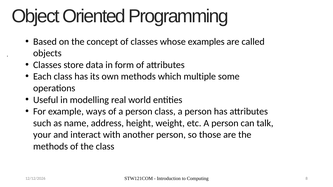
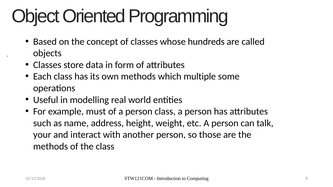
examples: examples -> hundreds (206, 42)
ways: ways -> must (96, 112)
